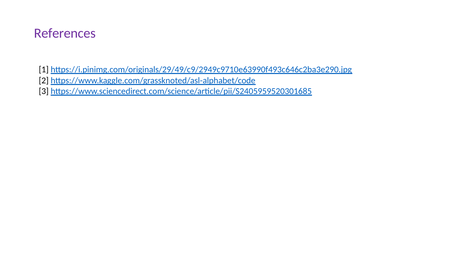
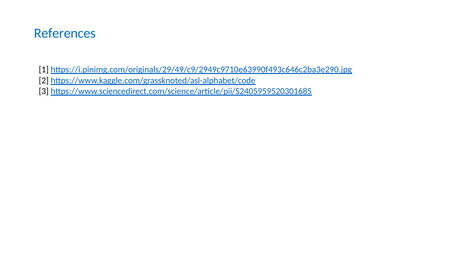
References colour: purple -> blue (65, 33)
